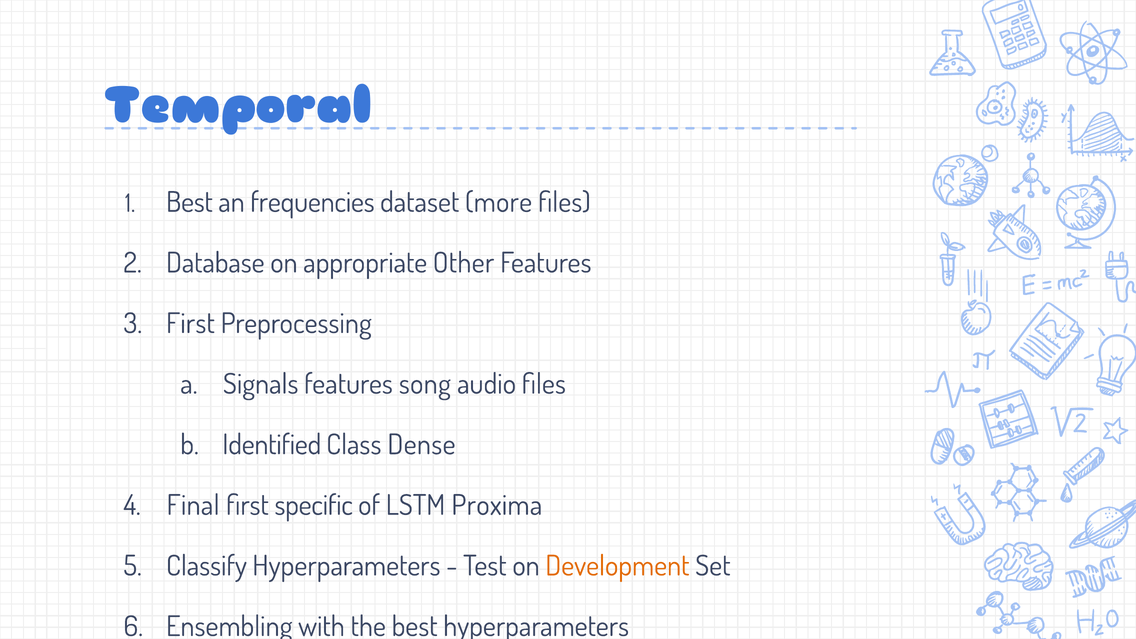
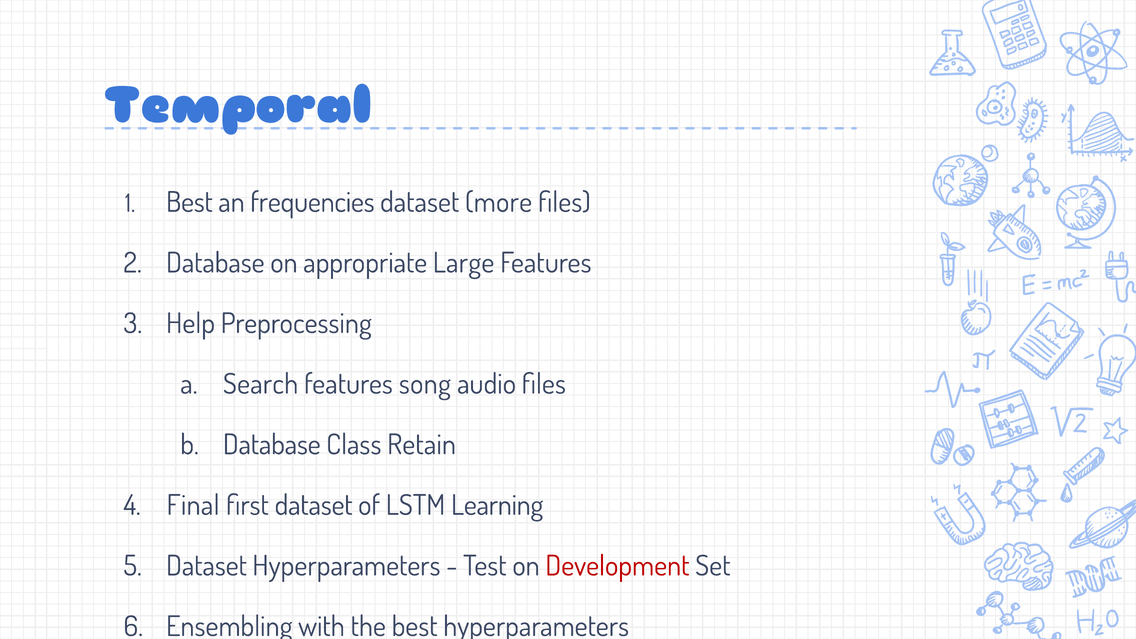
Other: Other -> Large (464, 263)
First: First -> Help (191, 324)
Signals: Signals -> Search (261, 384)
Identified: Identified -> Database (272, 445)
Dense: Dense -> Retain (422, 445)
first specific: specific -> dataset (314, 505)
Proxima: Proxima -> Learning (497, 505)
Classify: Classify -> Dataset (207, 566)
Development colour: orange -> red (617, 566)
